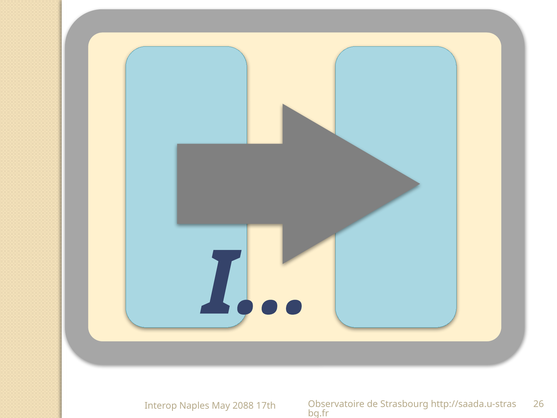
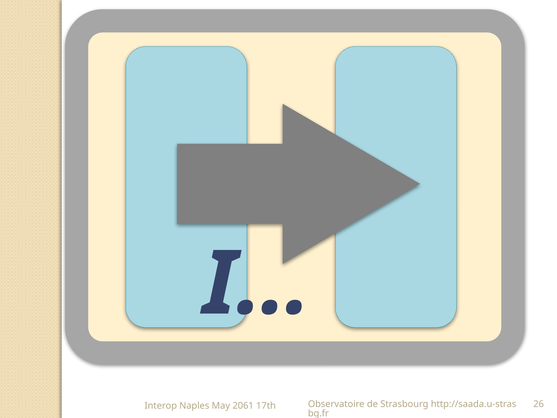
2088: 2088 -> 2061 (243, 405)
